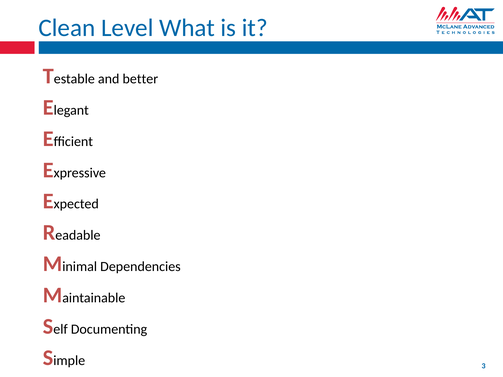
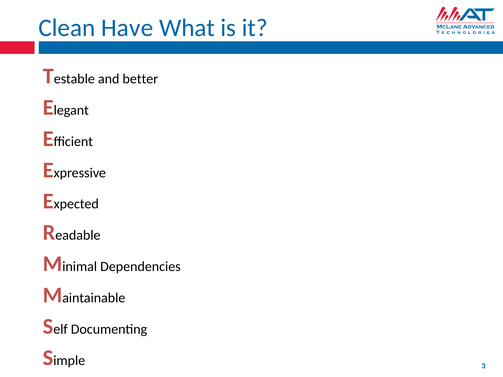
Level: Level -> Have (127, 28)
